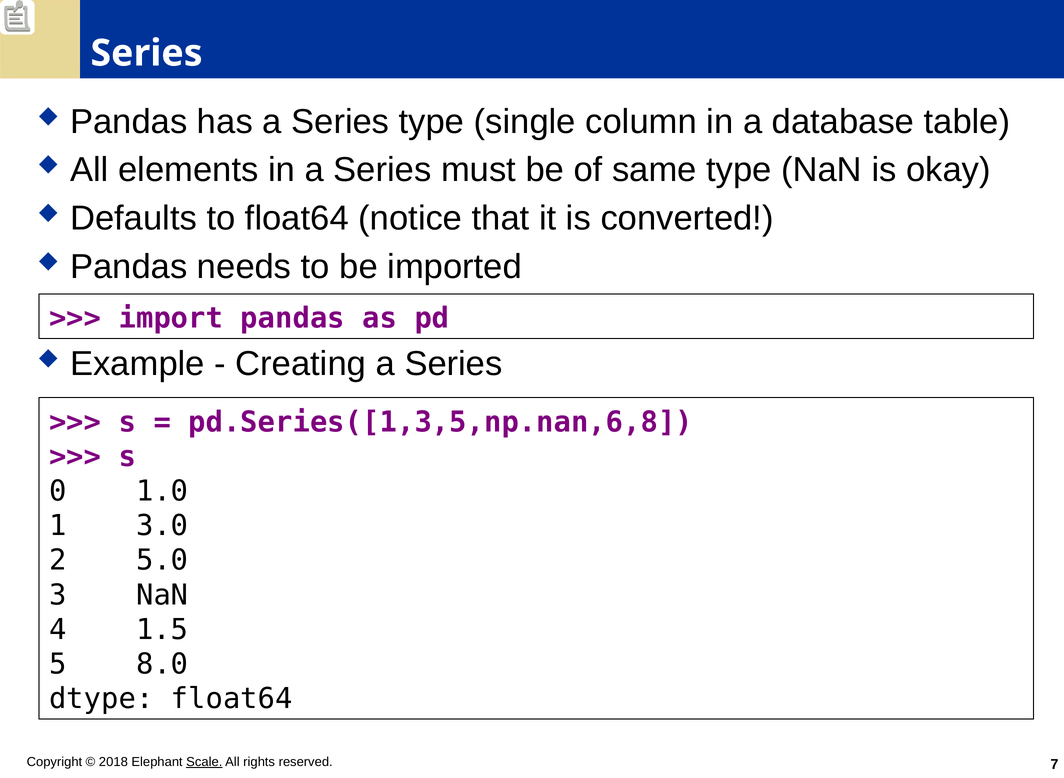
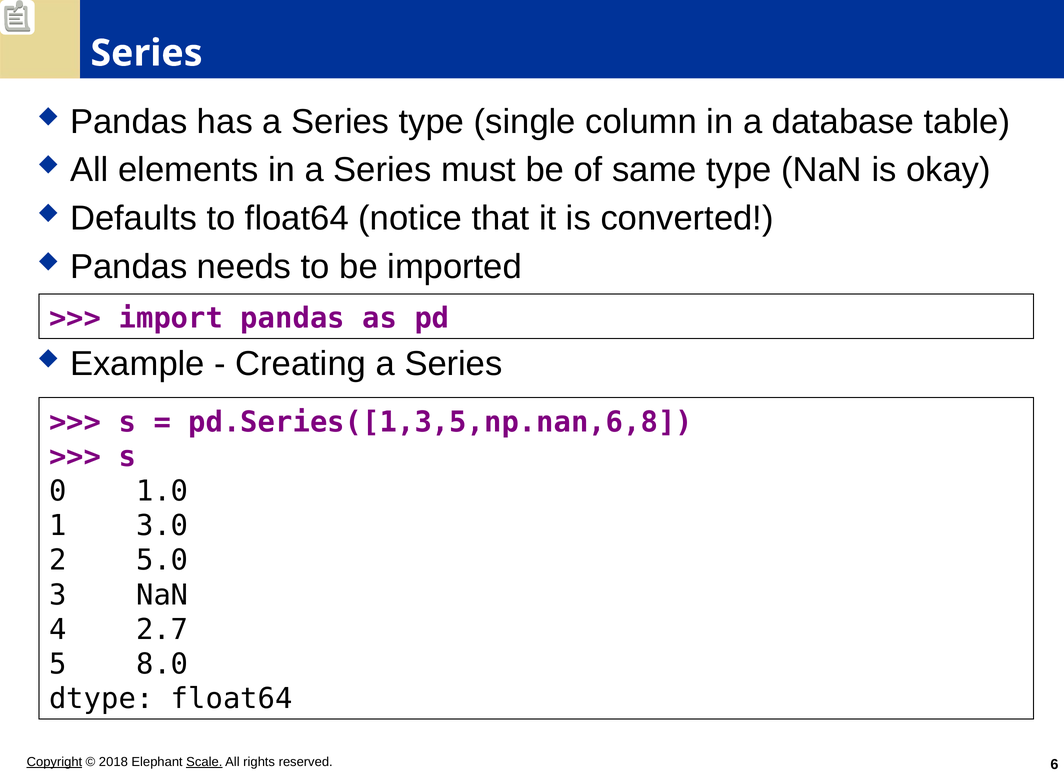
1.5: 1.5 -> 2.7 (162, 630)
Copyright underline: none -> present (54, 762)
7: 7 -> 6 (1054, 765)
